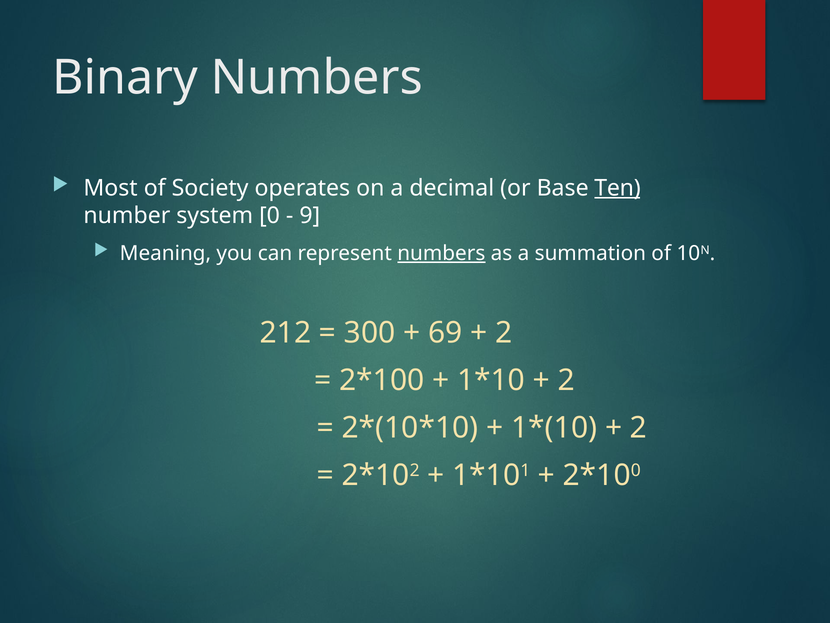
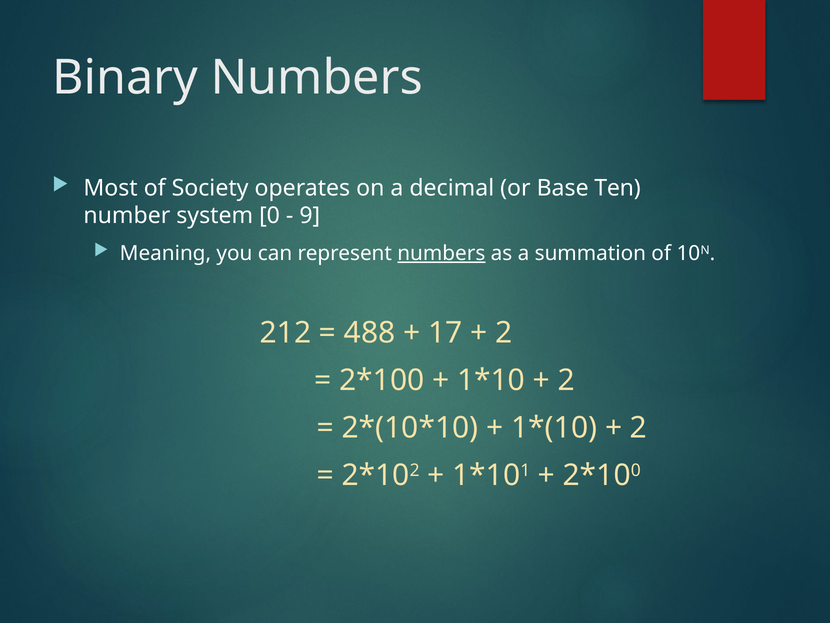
Ten underline: present -> none (618, 188)
300: 300 -> 488 (370, 332)
69: 69 -> 17 (445, 332)
